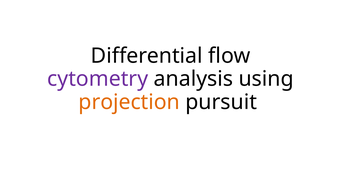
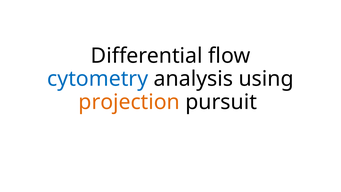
cytometry colour: purple -> blue (98, 79)
